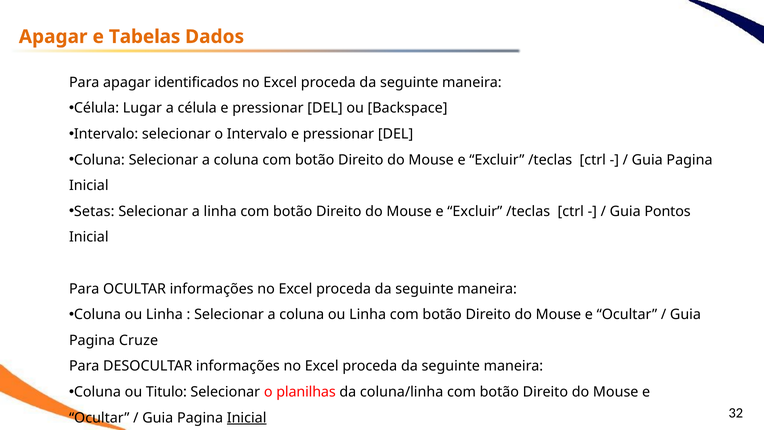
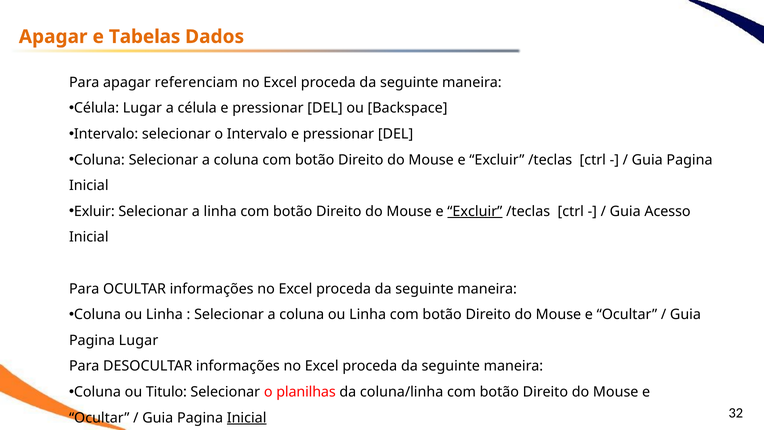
identificados: identificados -> referenciam (196, 82)
Setas: Setas -> Exluir (94, 211)
Excluir underline: none -> present (475, 211)
Pontos: Pontos -> Acesso (668, 211)
Pagina Cruze: Cruze -> Lugar (139, 340)
